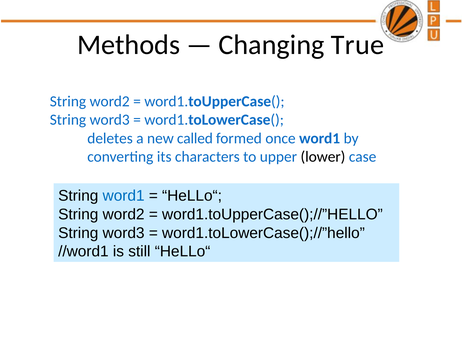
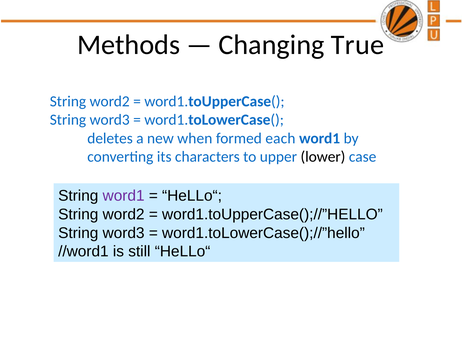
called: called -> when (195, 138)
once: once -> each (280, 138)
word1 colour: blue -> purple (124, 196)
